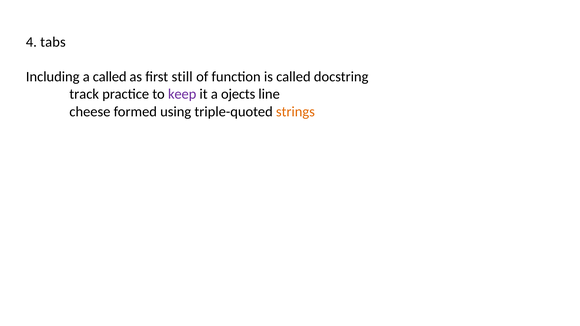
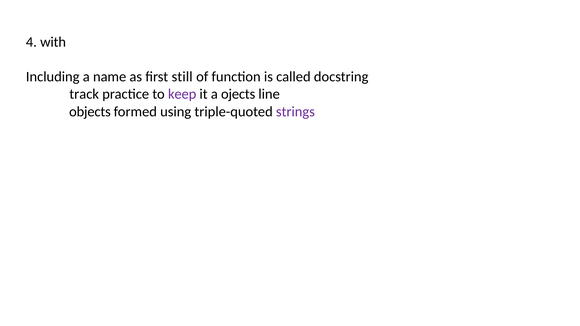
tabs: tabs -> with (53, 42)
a called: called -> name (110, 77)
cheese: cheese -> objects (90, 112)
strings colour: orange -> purple (295, 112)
